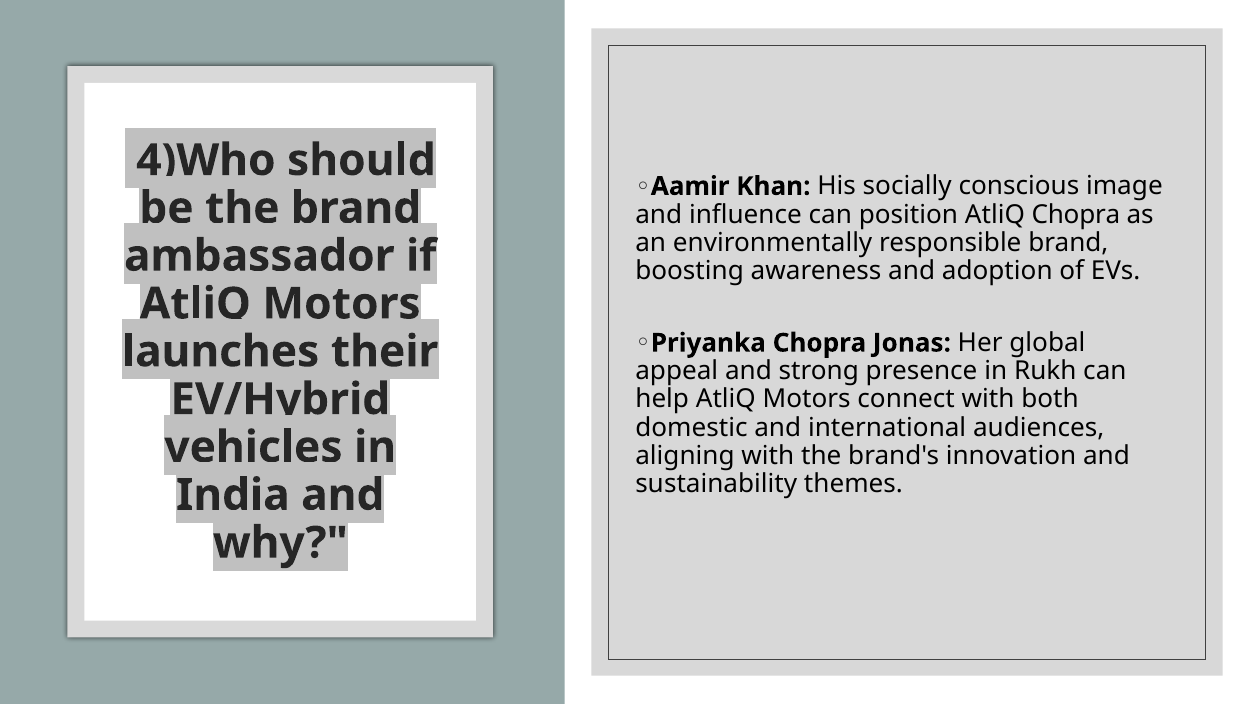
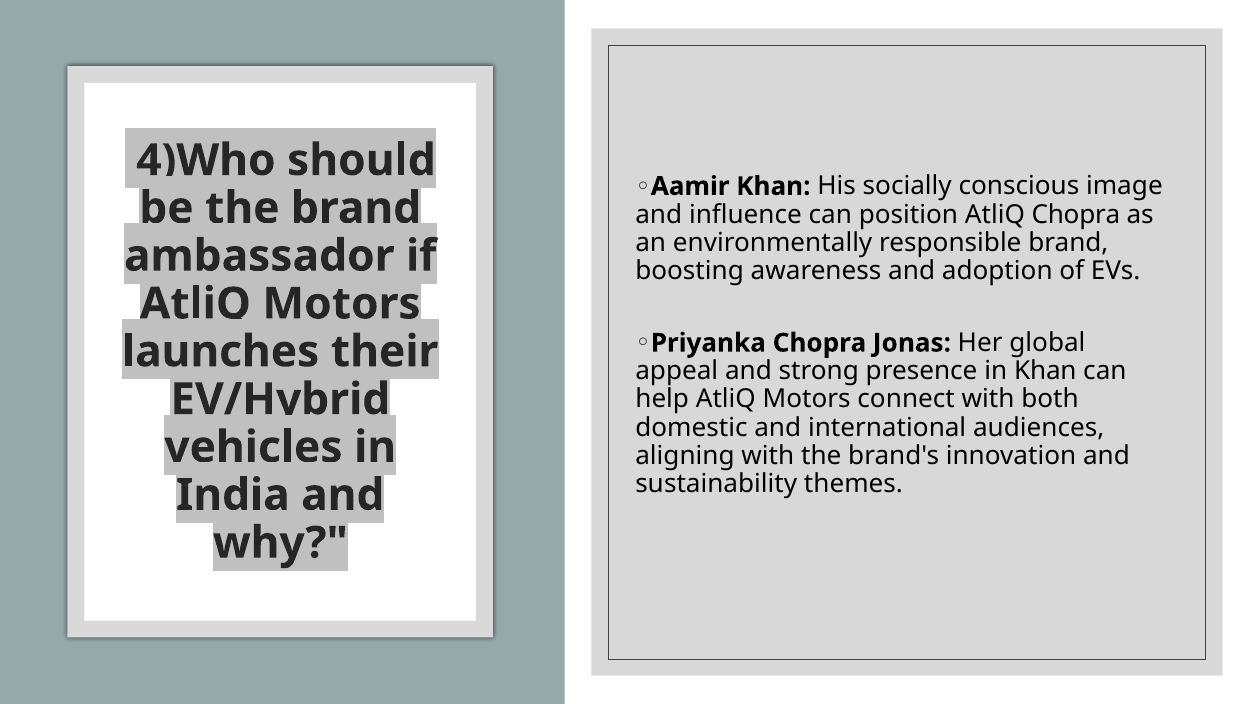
in Rukh: Rukh -> Khan (1045, 371)
